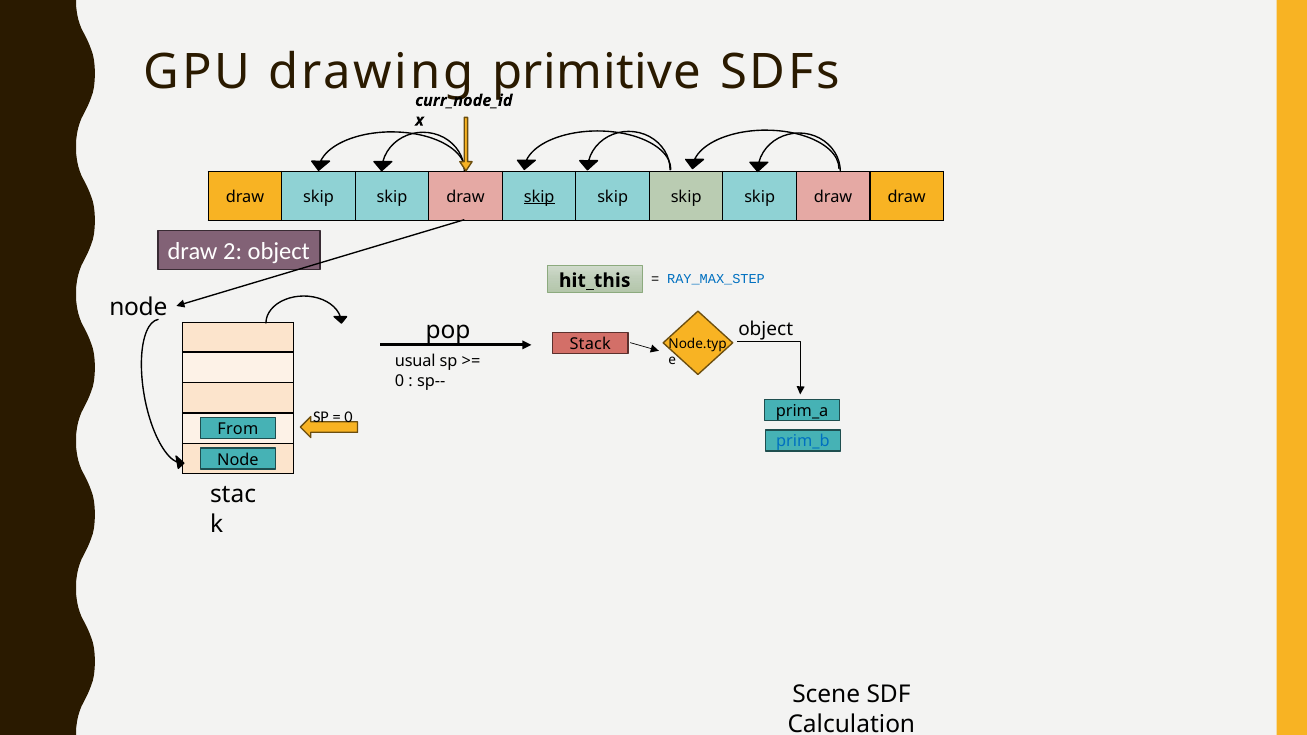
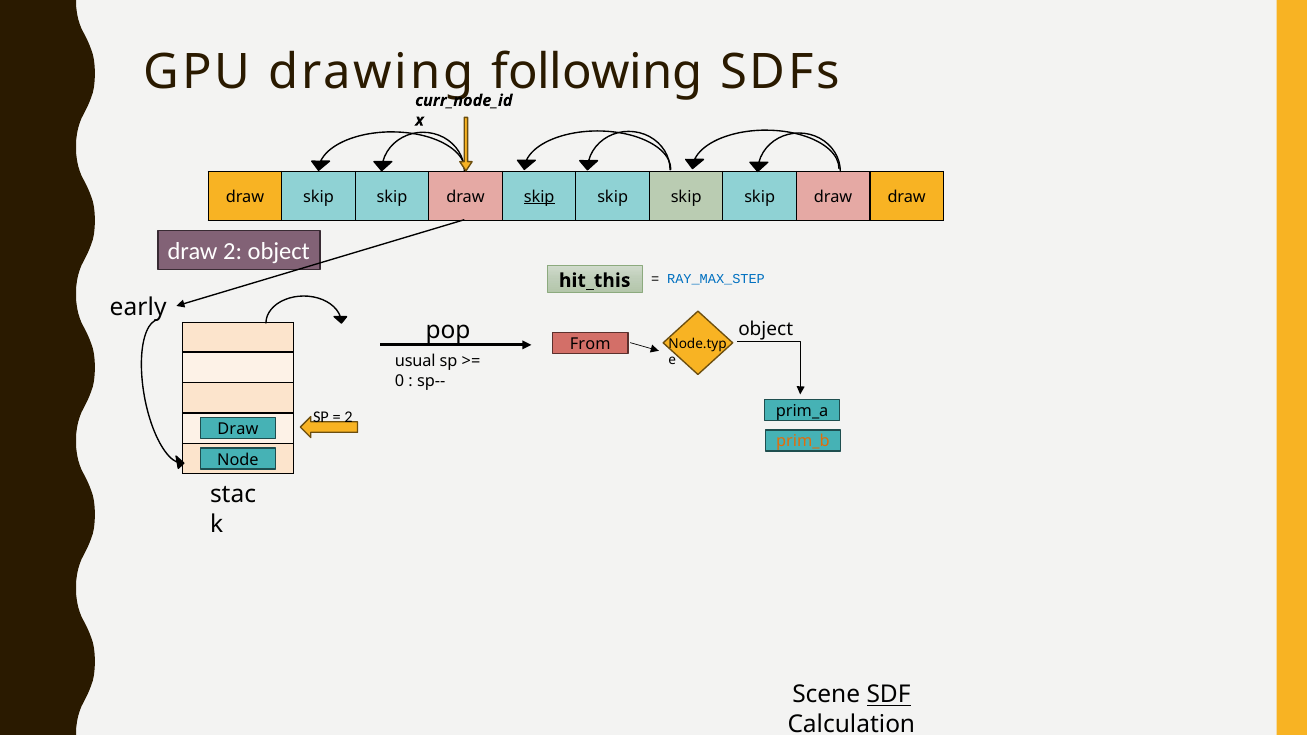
primitive: primitive -> following (597, 72)
node: node -> early (138, 308)
Stack: Stack -> From (590, 344)
0: 0 -> 2 (348, 417)
From: From -> Draw (238, 430)
prim_b colour: blue -> orange (803, 442)
SDF underline: none -> present (889, 695)
